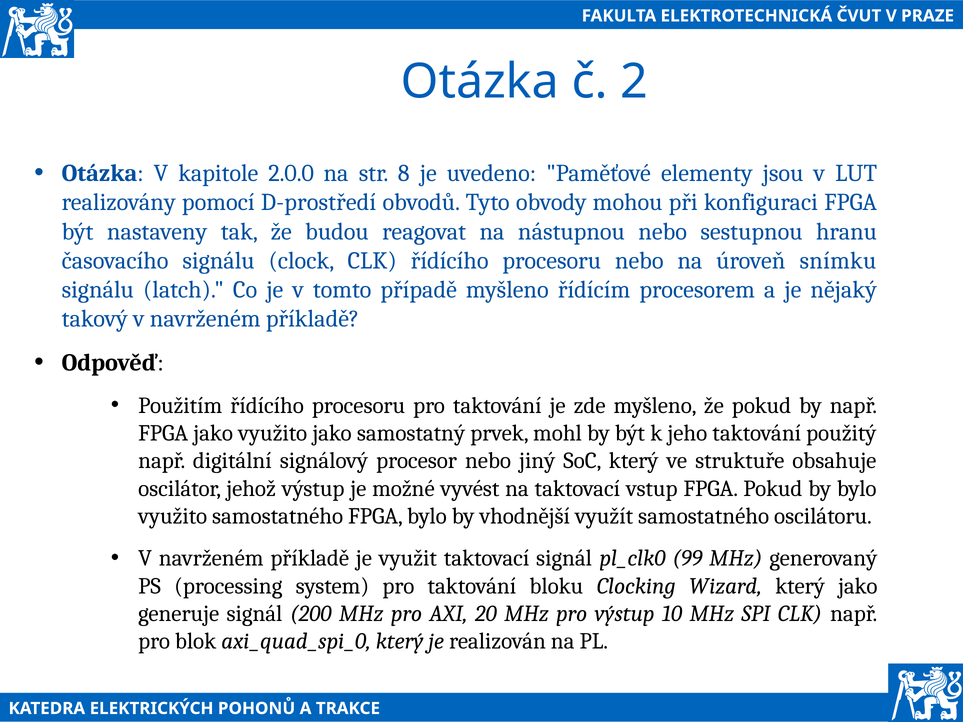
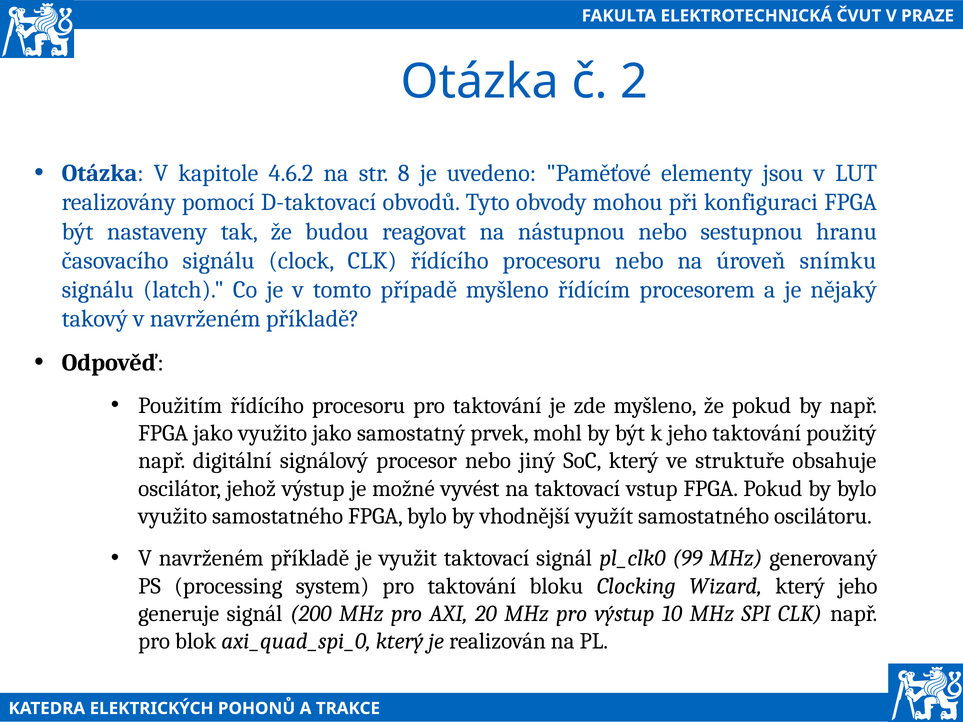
2.0.0: 2.0.0 -> 4.6.2 (291, 173)
D-prostředí: D-prostředí -> D-taktovací (319, 202)
který jako: jako -> jeho (858, 586)
